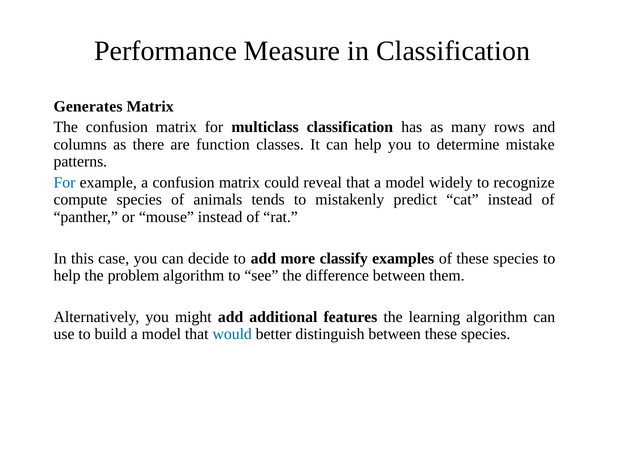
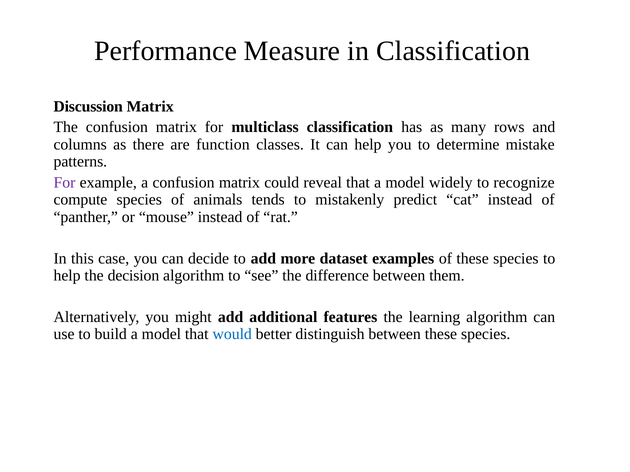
Generates: Generates -> Discussion (88, 107)
For colour: blue -> purple (64, 183)
classify: classify -> dataset (344, 259)
problem: problem -> decision (133, 276)
